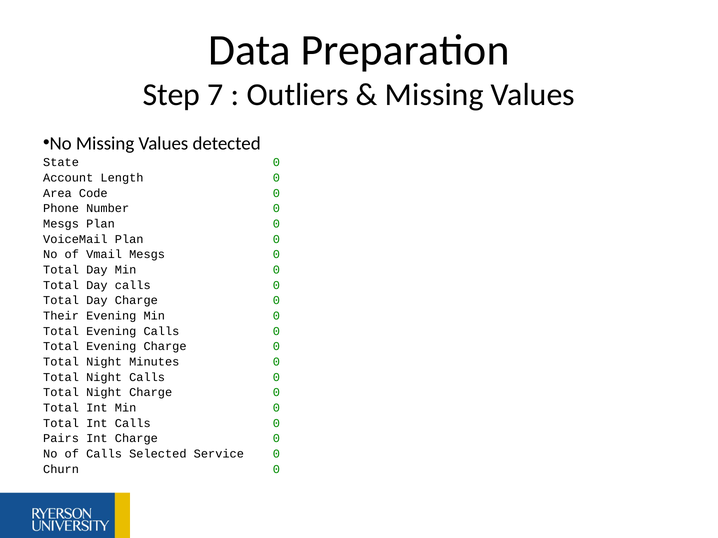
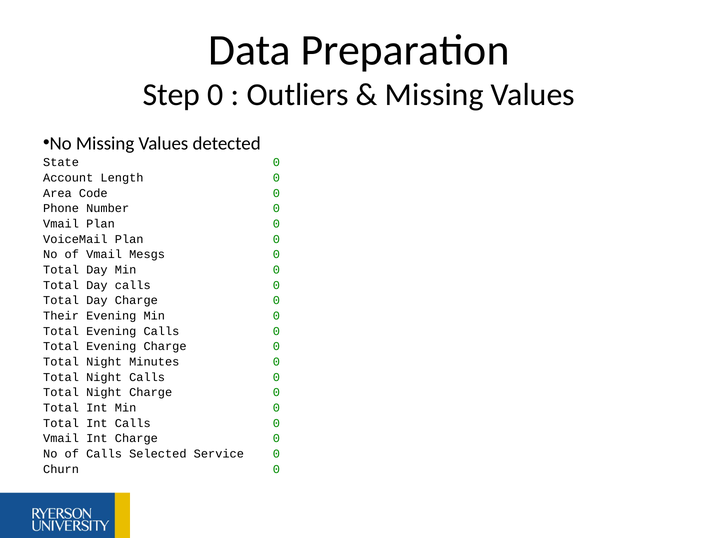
Step 7: 7 -> 0 (215, 95)
Mesgs: Mesgs -> Vmail (61, 224)
Pairs: Pairs -> Vmail (61, 439)
